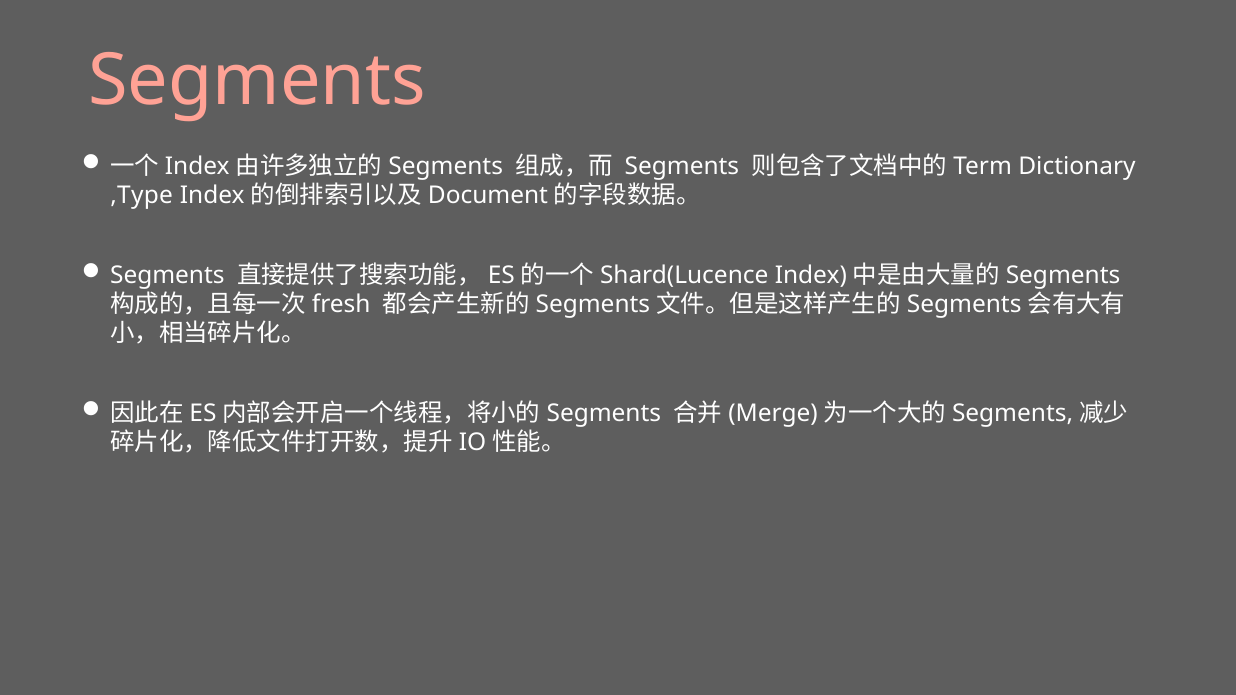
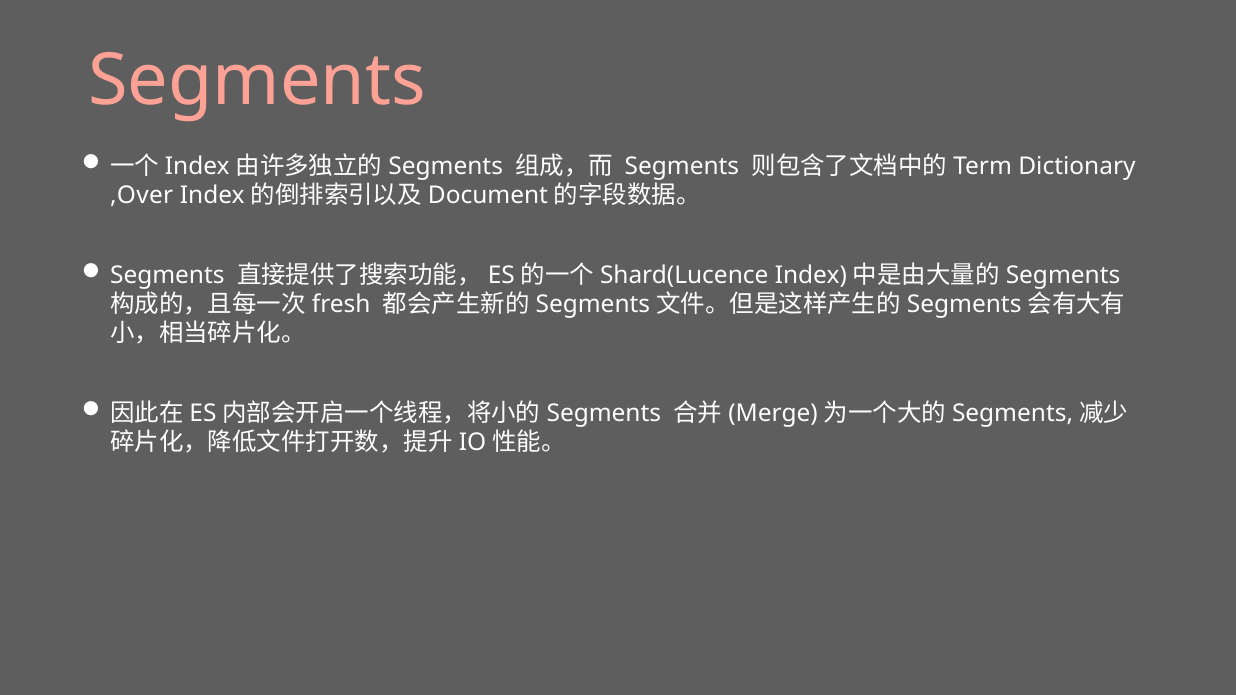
,Type: ,Type -> ,Over (142, 196)
